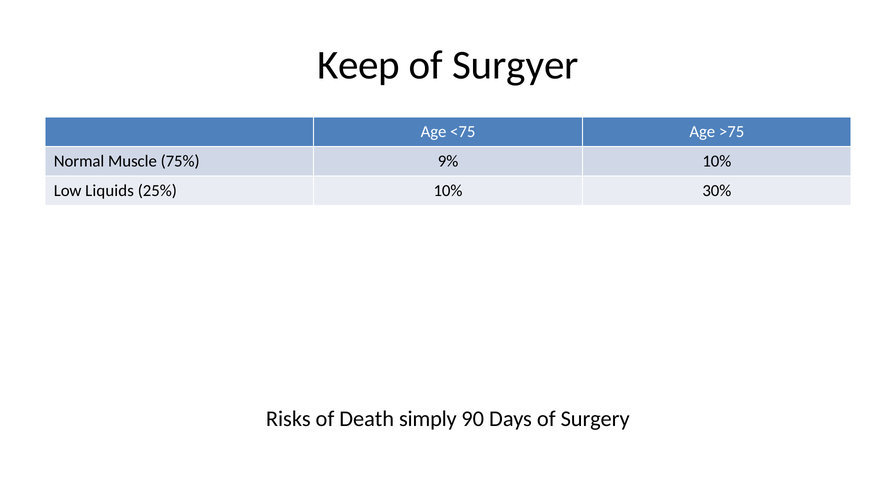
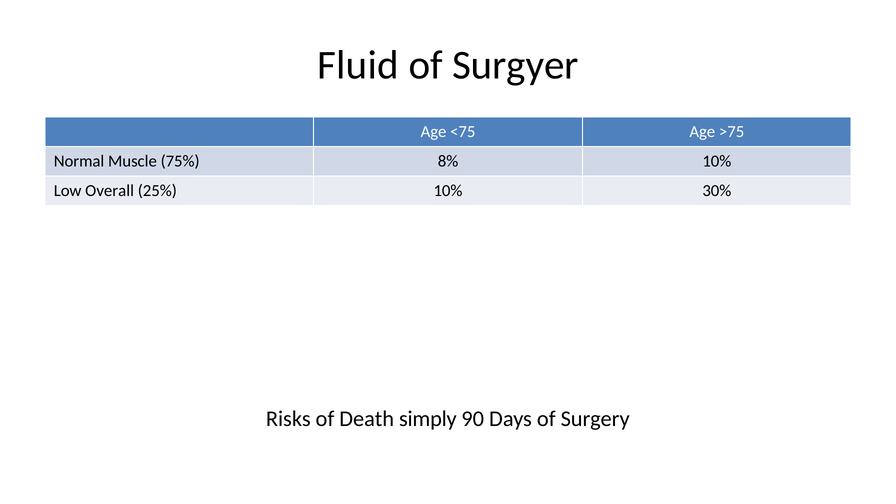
Keep: Keep -> Fluid (358, 65)
9%: 9% -> 8% (448, 161)
Liquids: Liquids -> Overall (110, 191)
